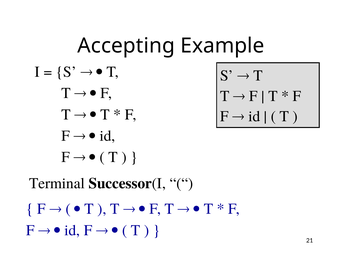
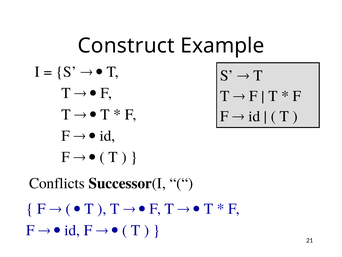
Accepting: Accepting -> Construct (126, 46)
Terminal: Terminal -> Conflicts (57, 183)
